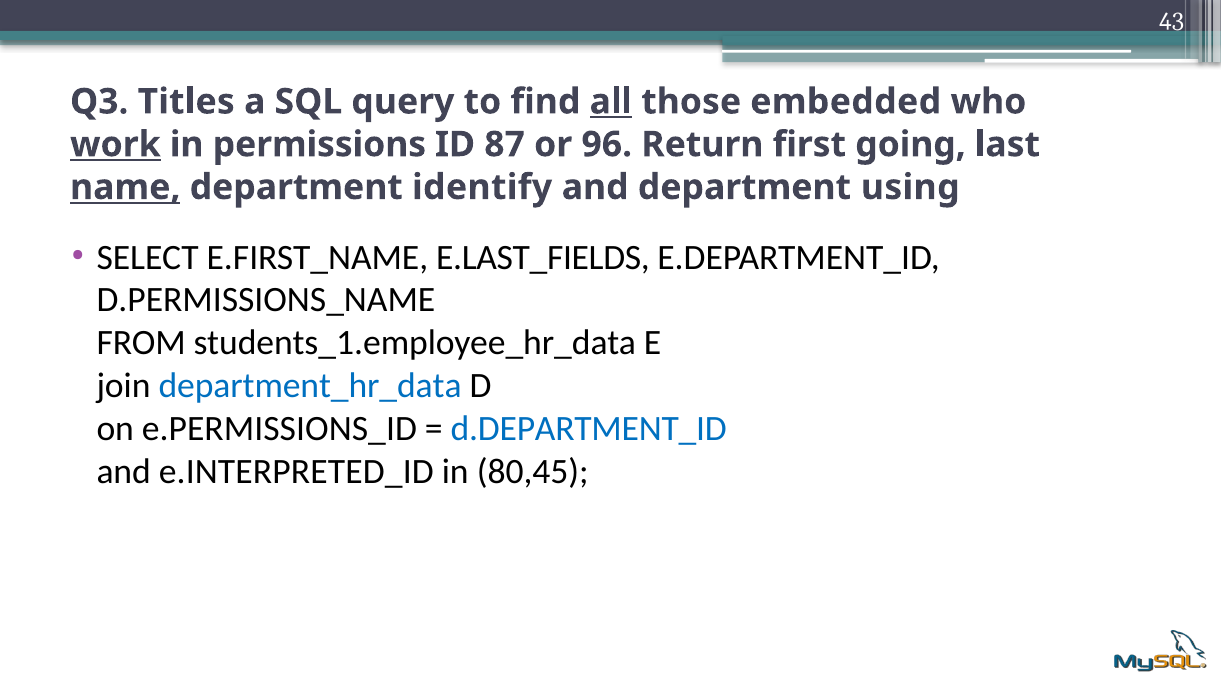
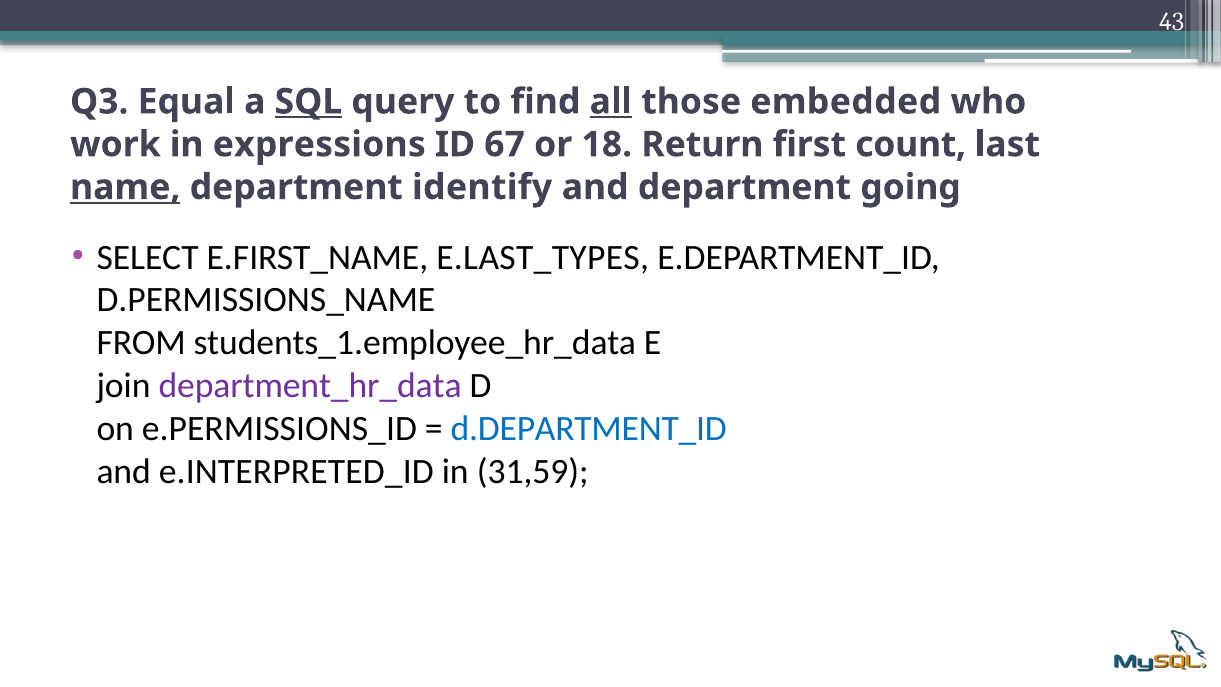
Titles: Titles -> Equal (186, 102)
SQL underline: none -> present (308, 102)
work underline: present -> none (115, 144)
permissions: permissions -> expressions (319, 144)
87: 87 -> 67 (505, 144)
96: 96 -> 18 (607, 144)
going: going -> count (911, 144)
using: using -> going (911, 187)
E.LAST_FIELDS: E.LAST_FIELDS -> E.LAST_TYPES (543, 257)
department_hr_data colour: blue -> purple (310, 386)
80,45: 80,45 -> 31,59 (533, 471)
